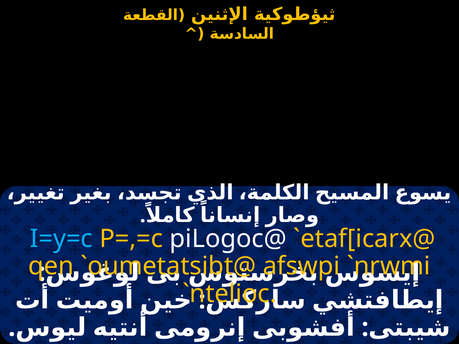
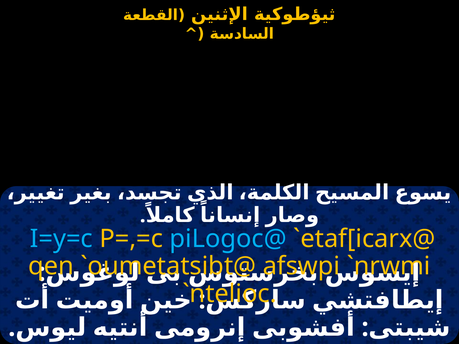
piLogoc@ colour: white -> light blue (228, 239)
